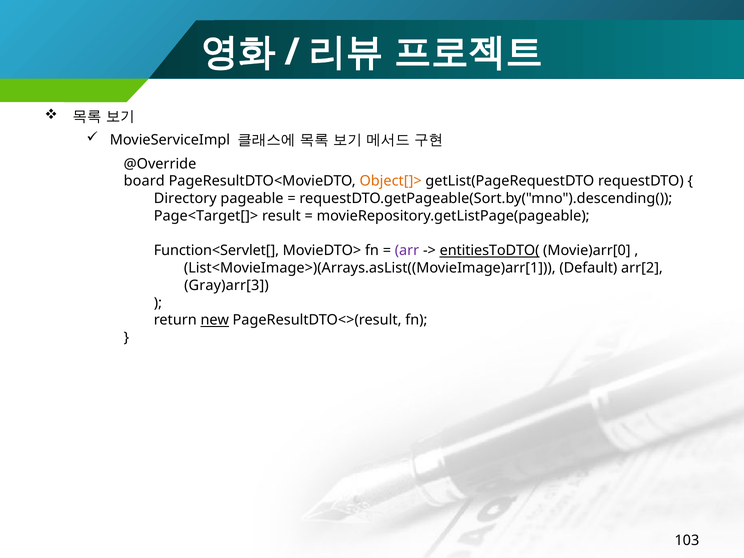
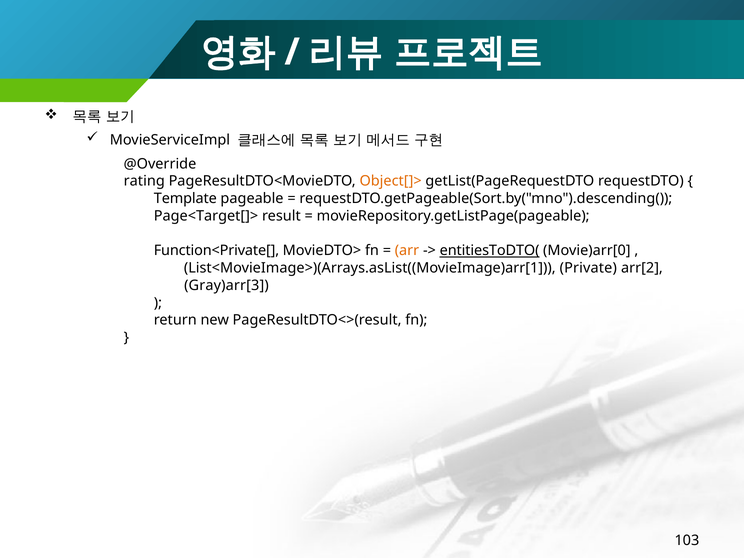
board: board -> rating (144, 181)
Directory: Directory -> Template (185, 199)
Function<Servlet[: Function<Servlet[ -> Function<Private[ (216, 251)
arr colour: purple -> orange (407, 251)
Default: Default -> Private (588, 268)
new underline: present -> none (215, 320)
